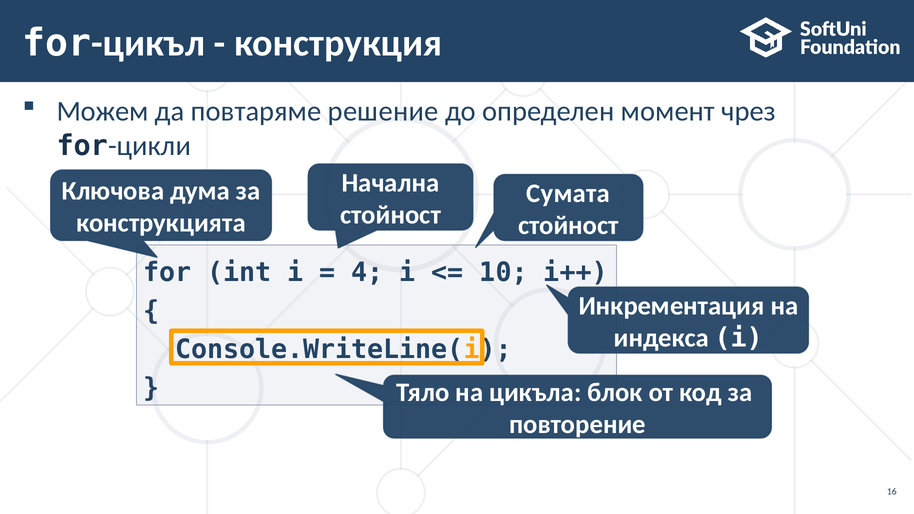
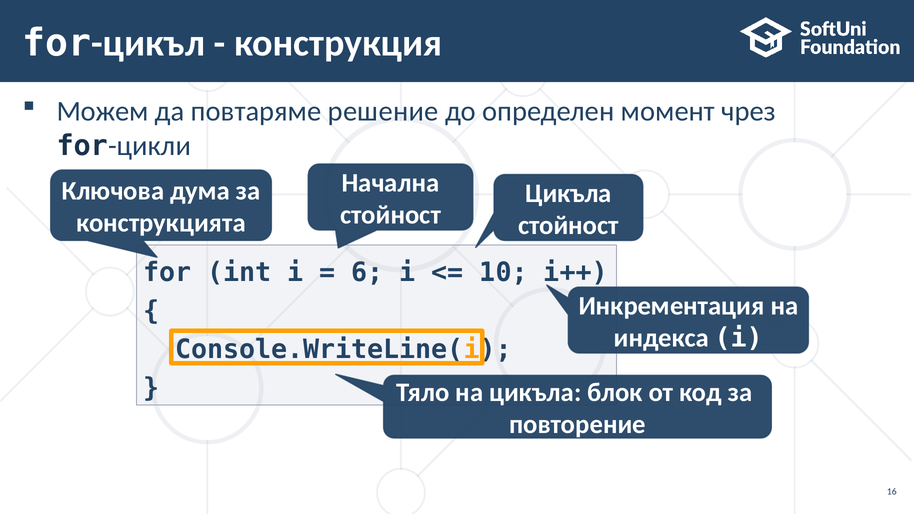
Сумата: Сумата -> Цикъла (569, 193)
4: 4 -> 6 (367, 273)
